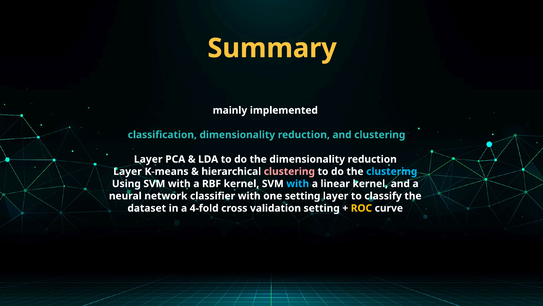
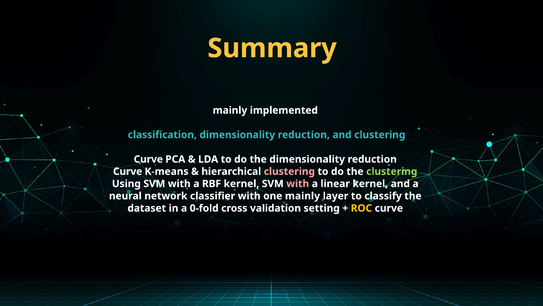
Layer: Layer -> Curve (148, 159)
Layer: Layer -> Curve (128, 171)
clustering colour: light blue -> light green (392, 171)
with colour: light blue -> pink (298, 183)
one setting: setting -> mainly (302, 196)
4-fold: 4-fold -> 0-fold (204, 208)
